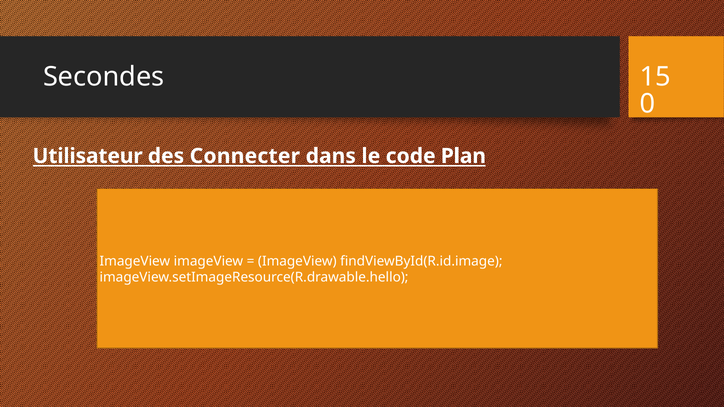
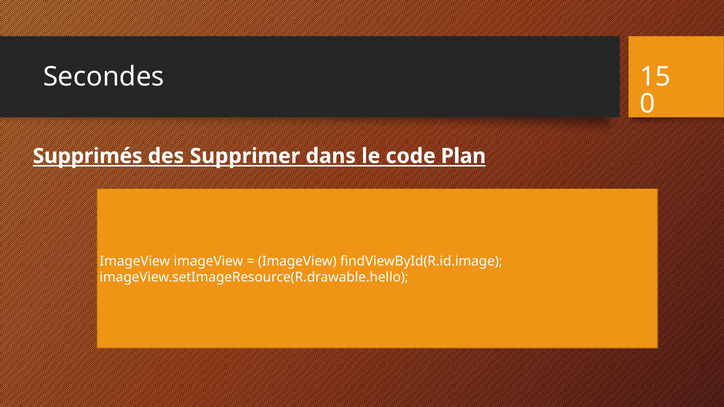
Utilisateur: Utilisateur -> Supprimés (88, 156)
Connecter: Connecter -> Supprimer (245, 156)
